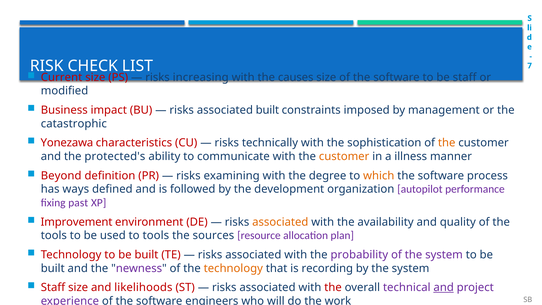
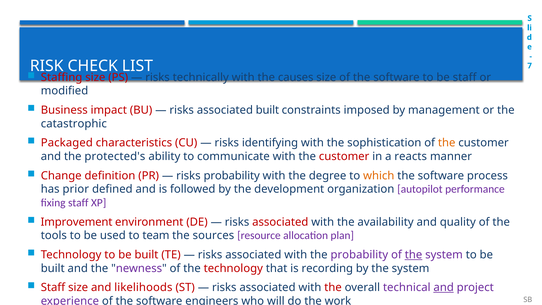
Current: Current -> Staffing (62, 77)
increasing: increasing -> technically (201, 77)
Yonezawa: Yonezawa -> Packaged (67, 143)
technically: technically -> identifying (270, 143)
customer colour: orange -> red (344, 156)
illness: illness -> reacts (411, 156)
Beyond: Beyond -> Change (61, 176)
risks examining: examining -> probability (232, 176)
ways: ways -> prior (76, 189)
fixing past: past -> staff (78, 203)
associated colour: orange -> red (280, 222)
to tools: tools -> team (156, 235)
the underline: none -> present (414, 255)
technology colour: orange -> red (233, 268)
